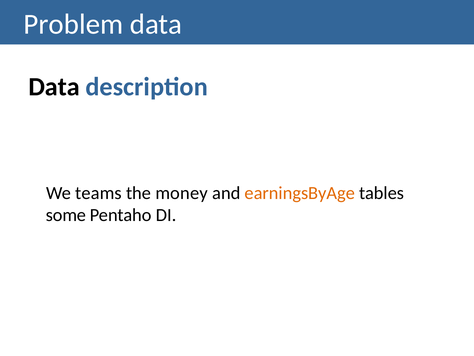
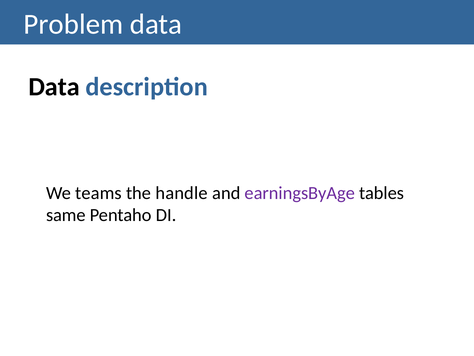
money: money -> handle (182, 193)
earningsByAge colour: orange -> purple (300, 193)
some: some -> same (66, 215)
